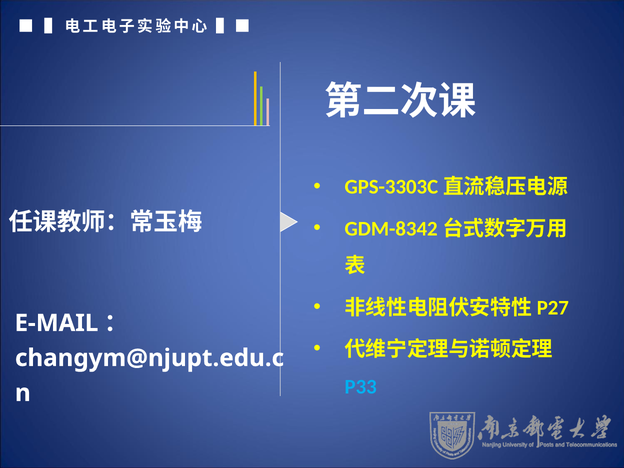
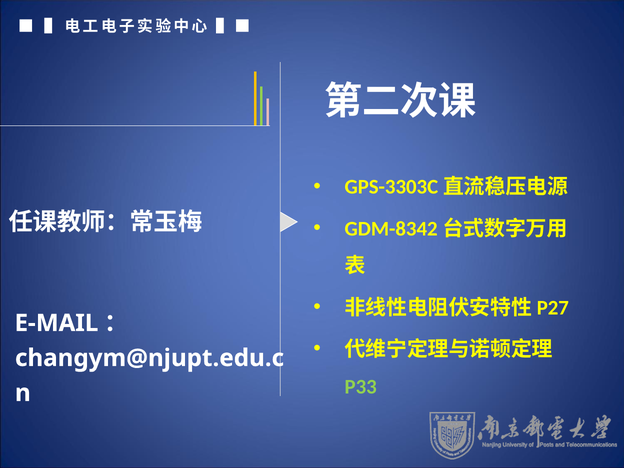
P33 colour: light blue -> light green (361, 387)
